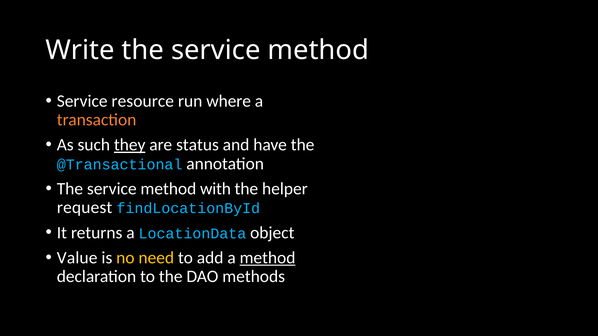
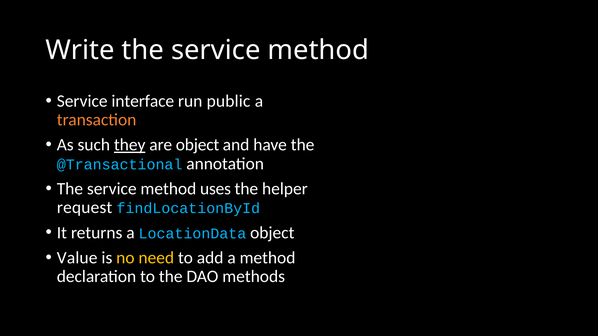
resource: resource -> interface (143, 101)
where: where -> public (228, 101)
are status: status -> object (198, 145)
with: with -> uses (216, 189)
method underline: present -> none (267, 258)
